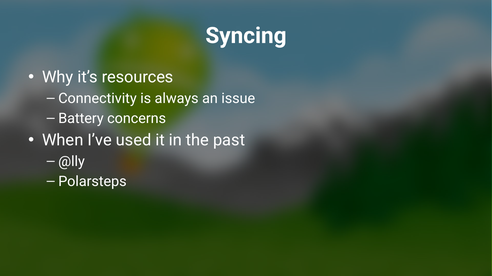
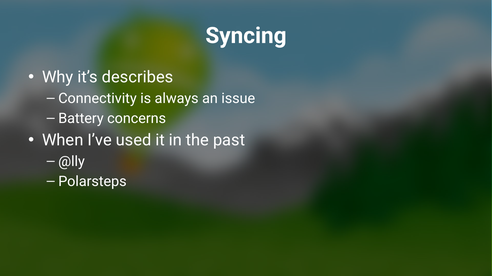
resources: resources -> describes (138, 77)
